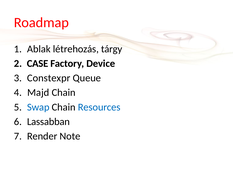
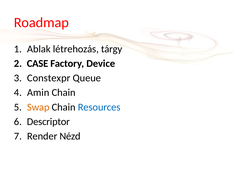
Majd: Majd -> Amin (38, 92)
Swap colour: blue -> orange (38, 107)
Lassabban: Lassabban -> Descriptor (48, 121)
Note: Note -> Nézd (70, 136)
